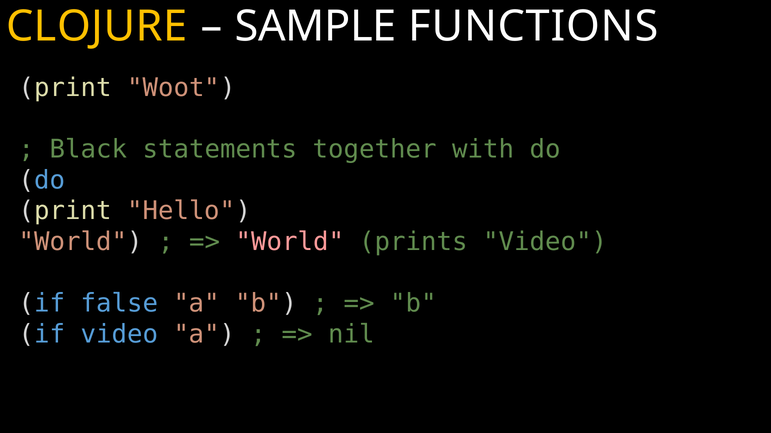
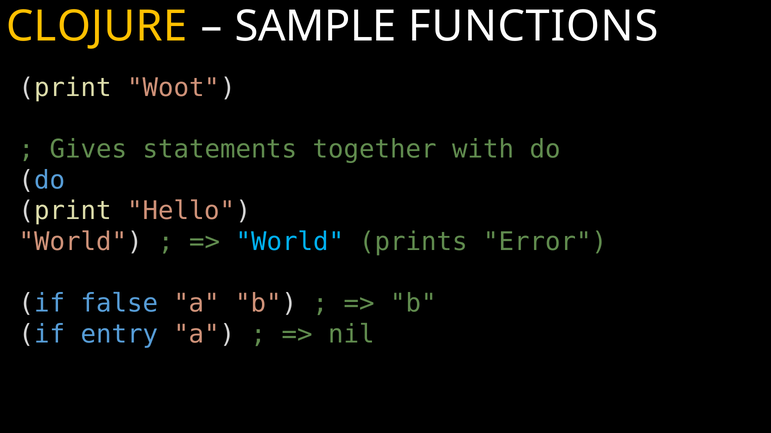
Black: Black -> Gives (89, 149)
World colour: pink -> light blue (290, 242)
prints Video: Video -> Error (545, 242)
if video: video -> entry (119, 335)
